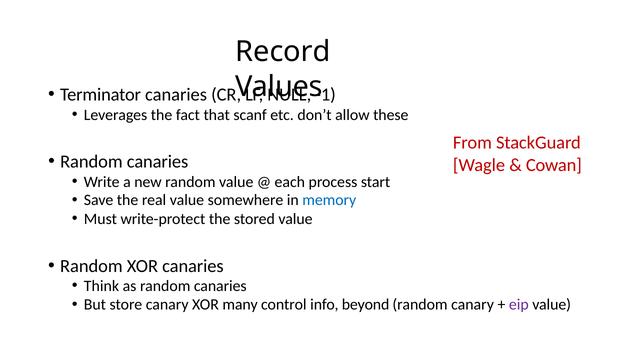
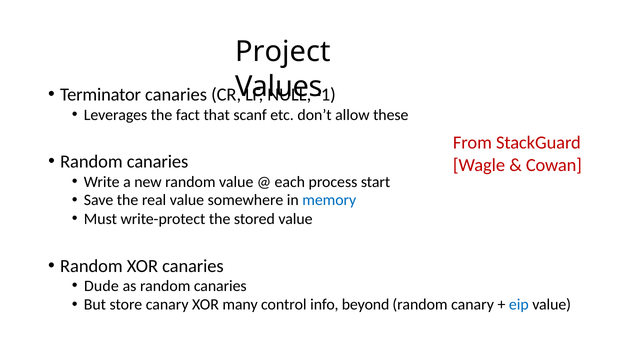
Record: Record -> Project (283, 52)
Think: Think -> Dude (101, 286)
eip colour: purple -> blue (519, 305)
